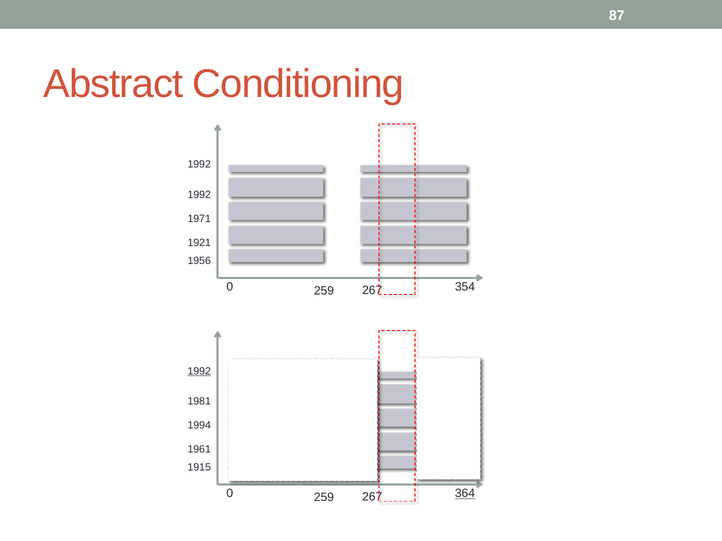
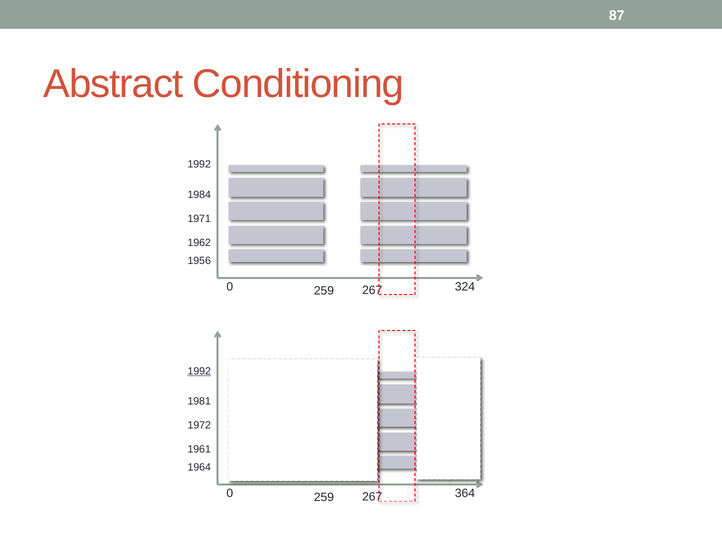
1992: 1992 -> 1984 (199, 195)
1921: 1921 -> 1962 (199, 243)
354: 354 -> 324 (465, 287)
1994: 1994 -> 1972 (199, 426)
1915: 1915 -> 1964 (199, 468)
364 underline: present -> none (465, 494)
